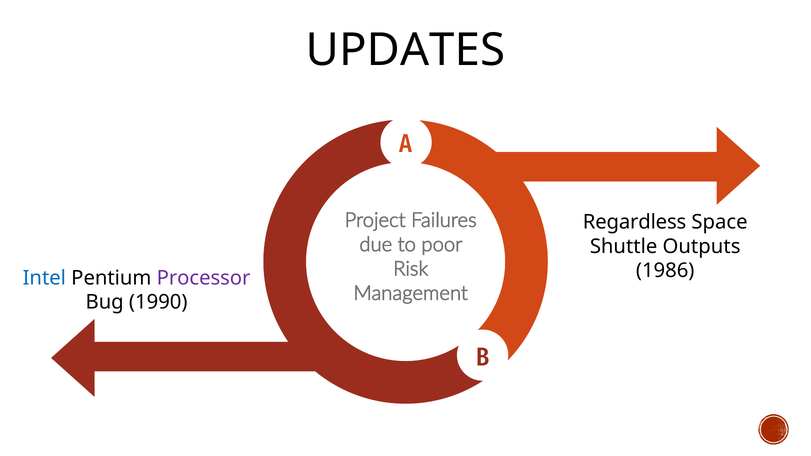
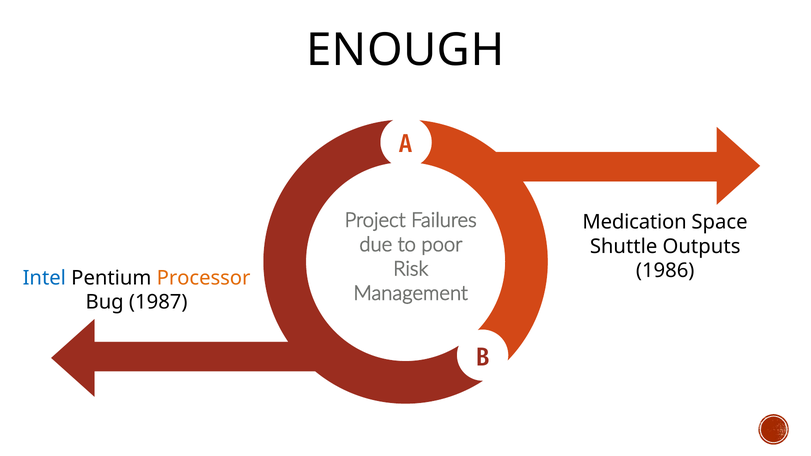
UPDATES: UPDATES -> ENOUGH (405, 50)
Regardless: Regardless -> Medication (635, 222)
Processor colour: purple -> orange (204, 278)
1990: 1990 -> 1987 (158, 302)
